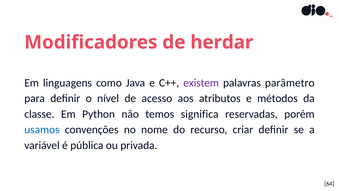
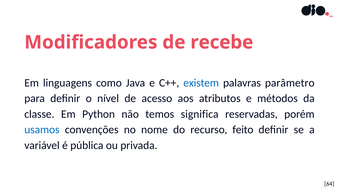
herdar: herdar -> recebe (222, 42)
existem colour: purple -> blue (201, 83)
criar: criar -> feito (243, 129)
